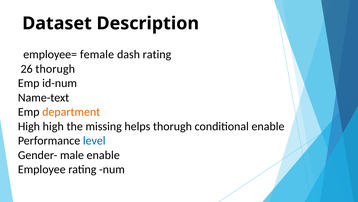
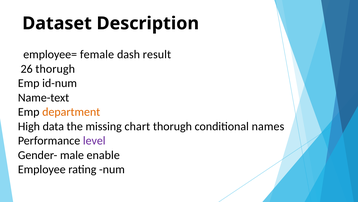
dash rating: rating -> result (157, 54)
High high: high -> data (53, 126)
helps: helps -> chart (137, 126)
conditional enable: enable -> names (268, 126)
level colour: blue -> purple (94, 140)
